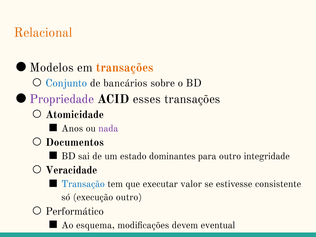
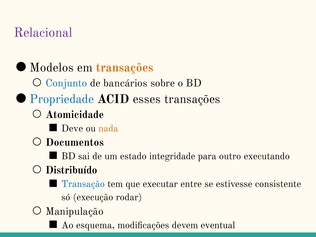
Relacional colour: orange -> purple (43, 32)
Propriedade colour: purple -> blue (62, 99)
Anos: Anos -> Deve (72, 128)
nada colour: purple -> orange (108, 128)
dominantes: dominantes -> integridade (172, 156)
integridade: integridade -> executando (267, 156)
Veracidade: Veracidade -> Distribuído (71, 170)
valor: valor -> entre (191, 184)
execução outro: outro -> rodar (129, 197)
Performático: Performático -> Manipulação (75, 211)
